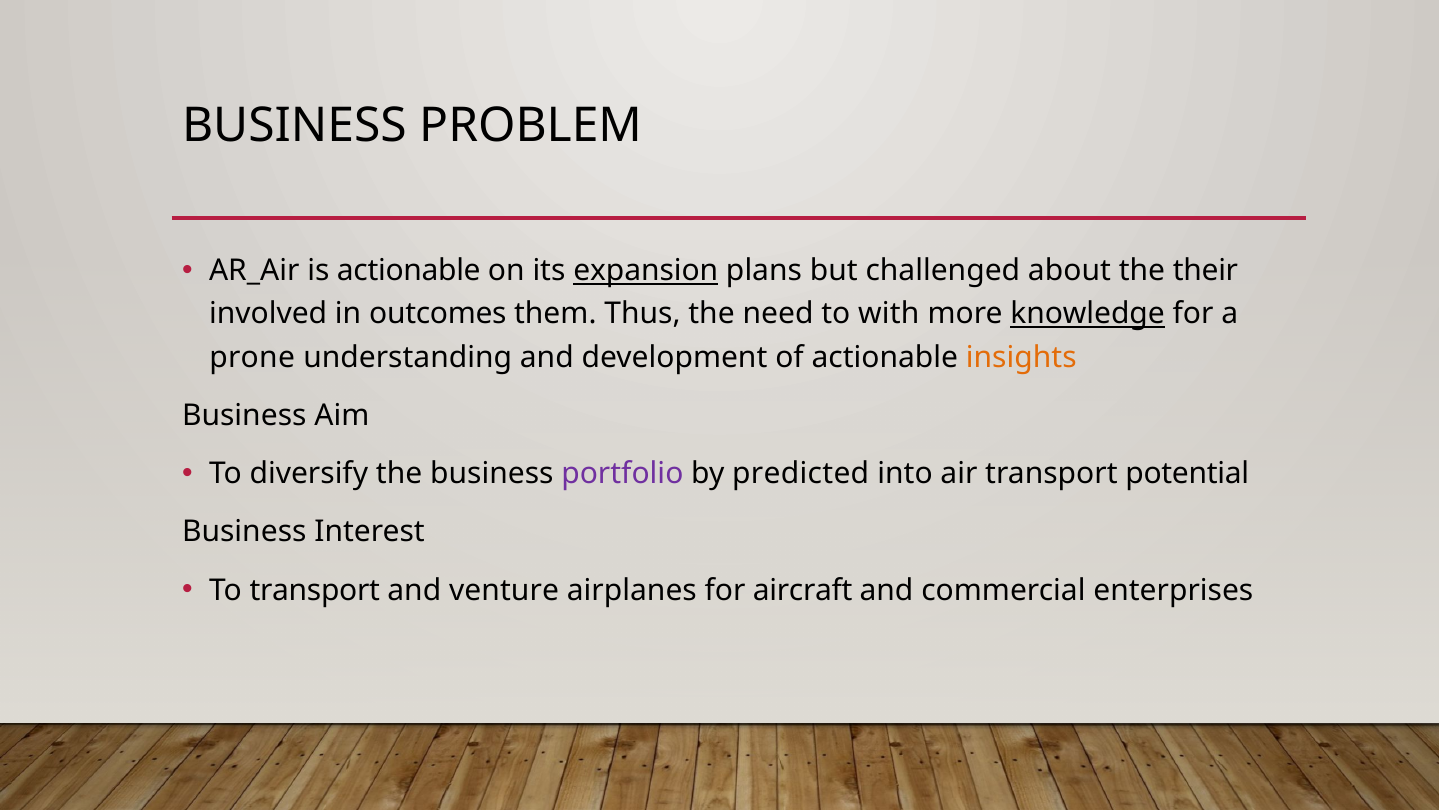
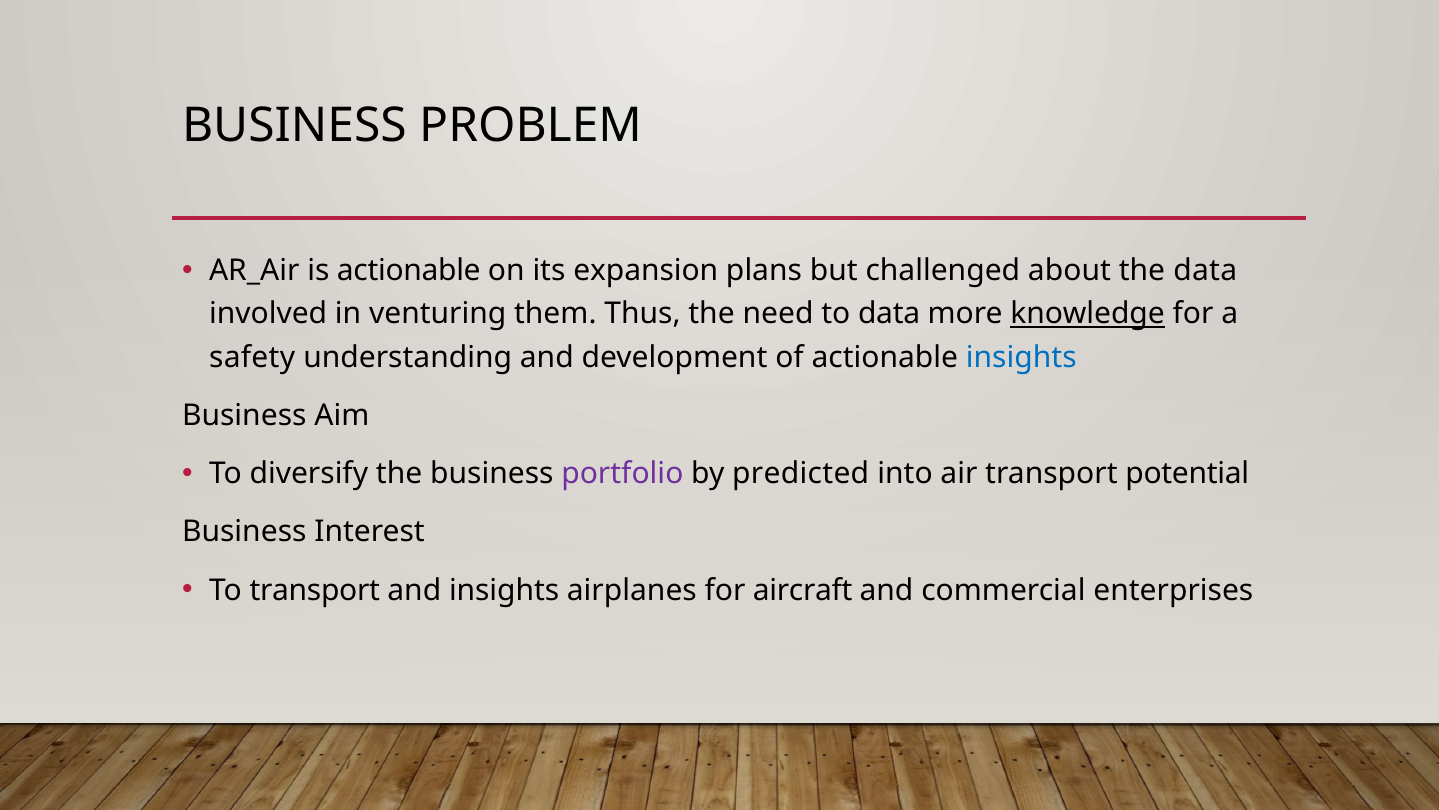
expansion underline: present -> none (646, 271)
the their: their -> data (1205, 271)
outcomes: outcomes -> venturing (438, 314)
to with: with -> data (889, 314)
prone: prone -> safety (252, 357)
insights colour: orange -> blue (1021, 357)
and venture: venture -> insights (504, 590)
